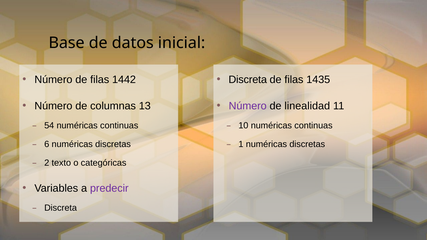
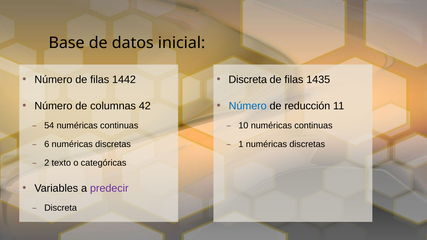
13: 13 -> 42 (145, 106)
Número colour: purple -> blue (248, 106)
linealidad: linealidad -> reducción (307, 106)
